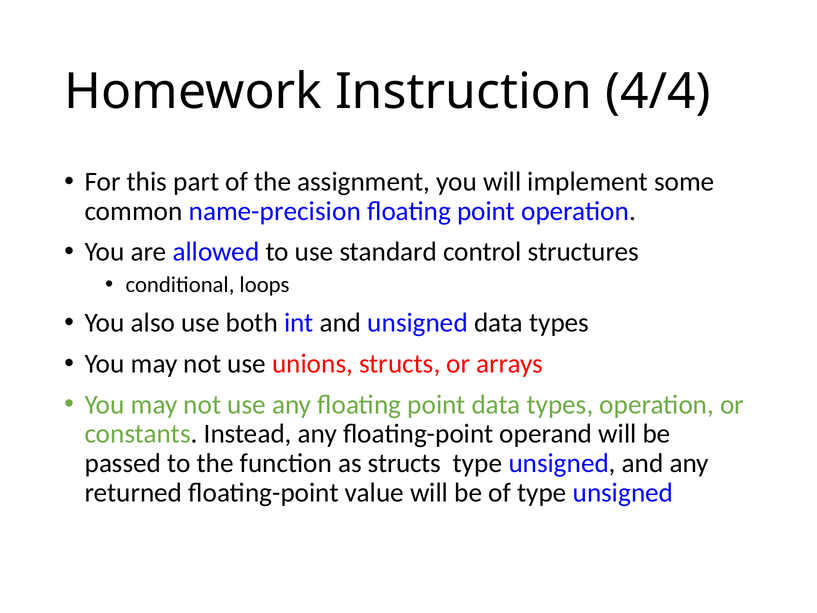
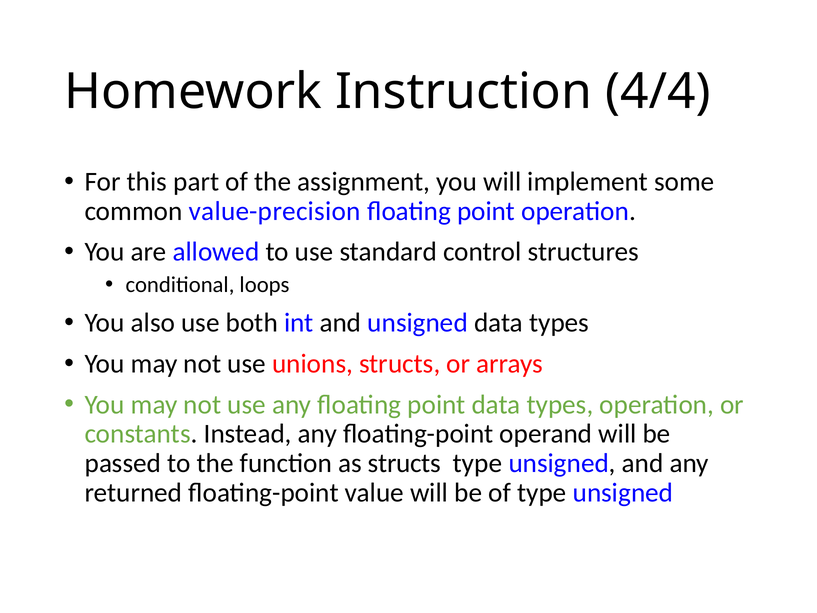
name-precision: name-precision -> value-precision (275, 211)
